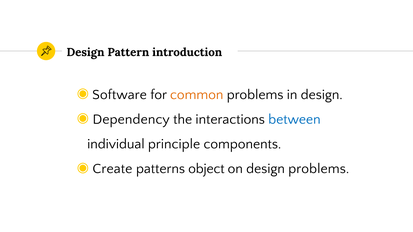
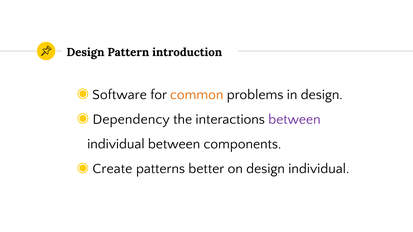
between colour: blue -> purple (294, 119)
individual principle: principle -> between (174, 144)
object: object -> better (206, 169)
design problems: problems -> individual (319, 169)
